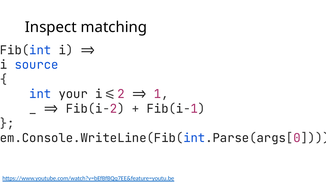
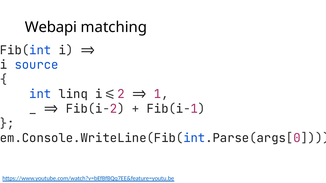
Inspect: Inspect -> Webapi (51, 27)
your: your -> linq (73, 94)
